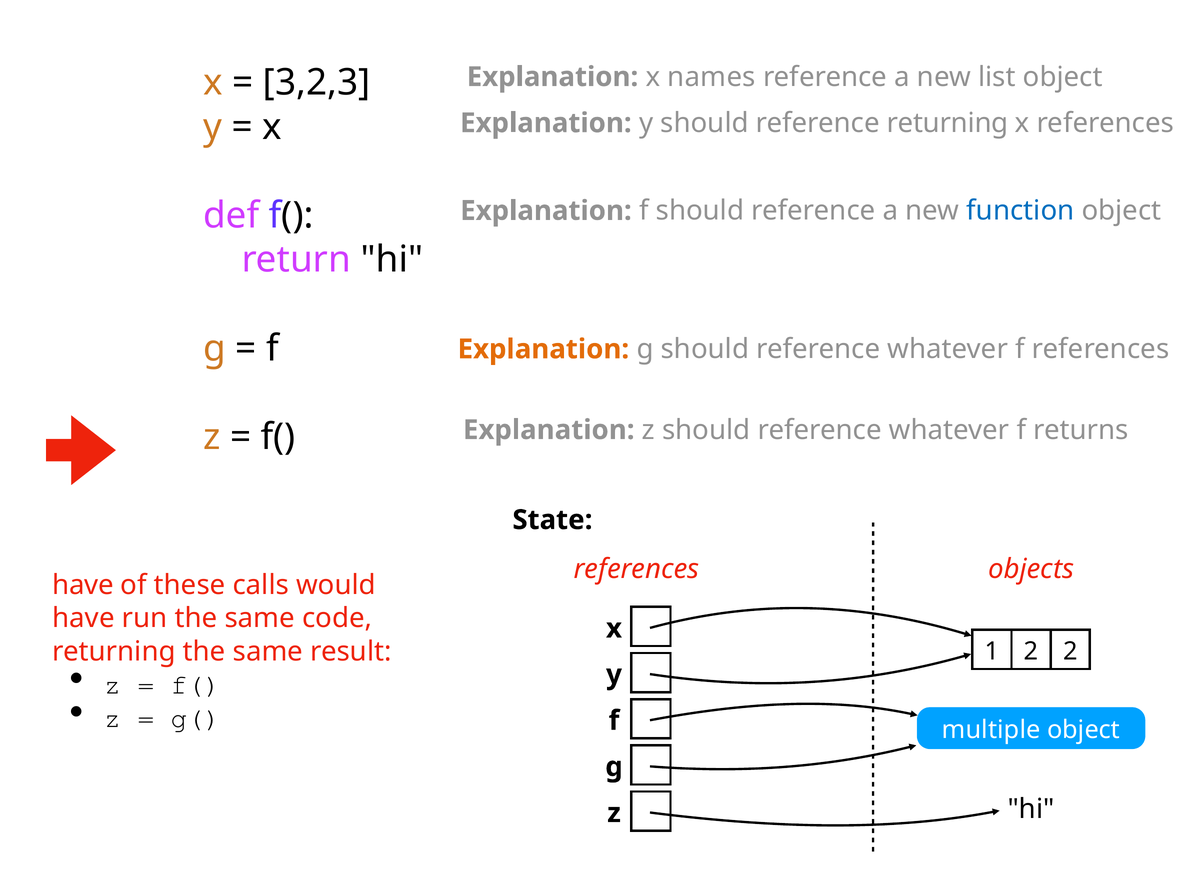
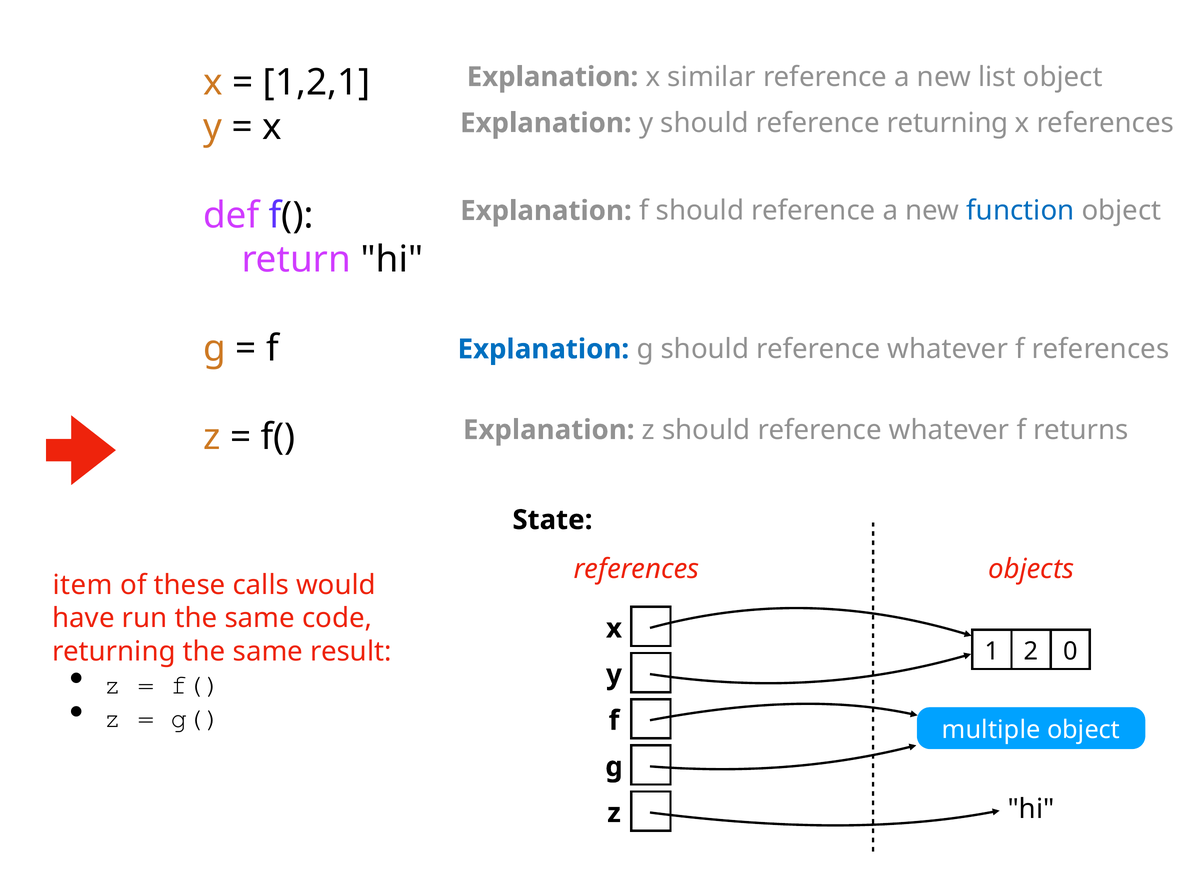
3,2,3: 3,2,3 -> 1,2,1 (317, 83)
names: names -> similar (712, 77)
Explanation colour: orange -> blue (543, 349)
have: have -> item (83, 585)
2 2: 2 -> 0 (1070, 651)
